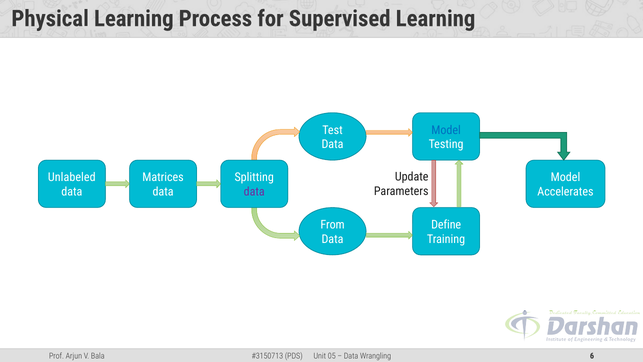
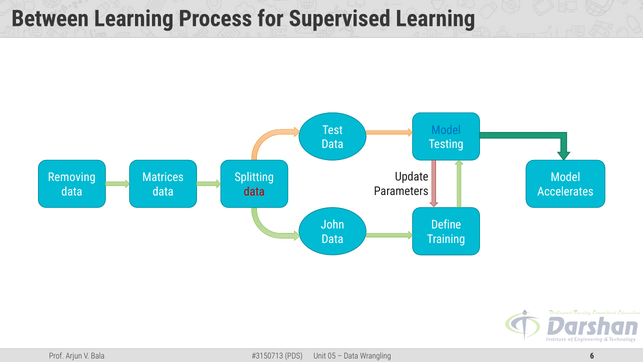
Physical: Physical -> Between (50, 19)
Unlabeled: Unlabeled -> Removing (72, 177)
data colour: purple -> red (254, 192)
From: From -> John (332, 225)
